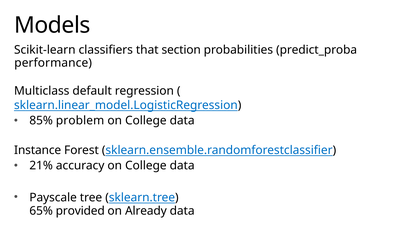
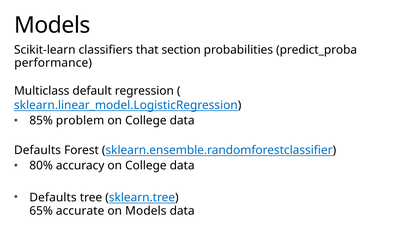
Instance: Instance -> Defaults (38, 150)
21%: 21% -> 80% (41, 166)
Payscale: Payscale -> Defaults (53, 198)
provided: provided -> accurate (80, 211)
on Already: Already -> Models (146, 211)
